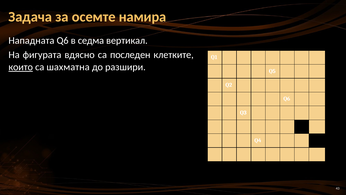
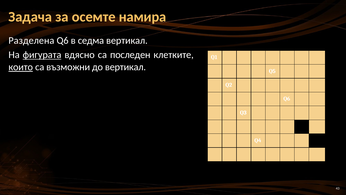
Нападната: Нападната -> Разделена (31, 40)
фигурата underline: none -> present (42, 55)
шахматна: шахматна -> възможни (68, 67)
до разшири: разшири -> вертикал (125, 67)
